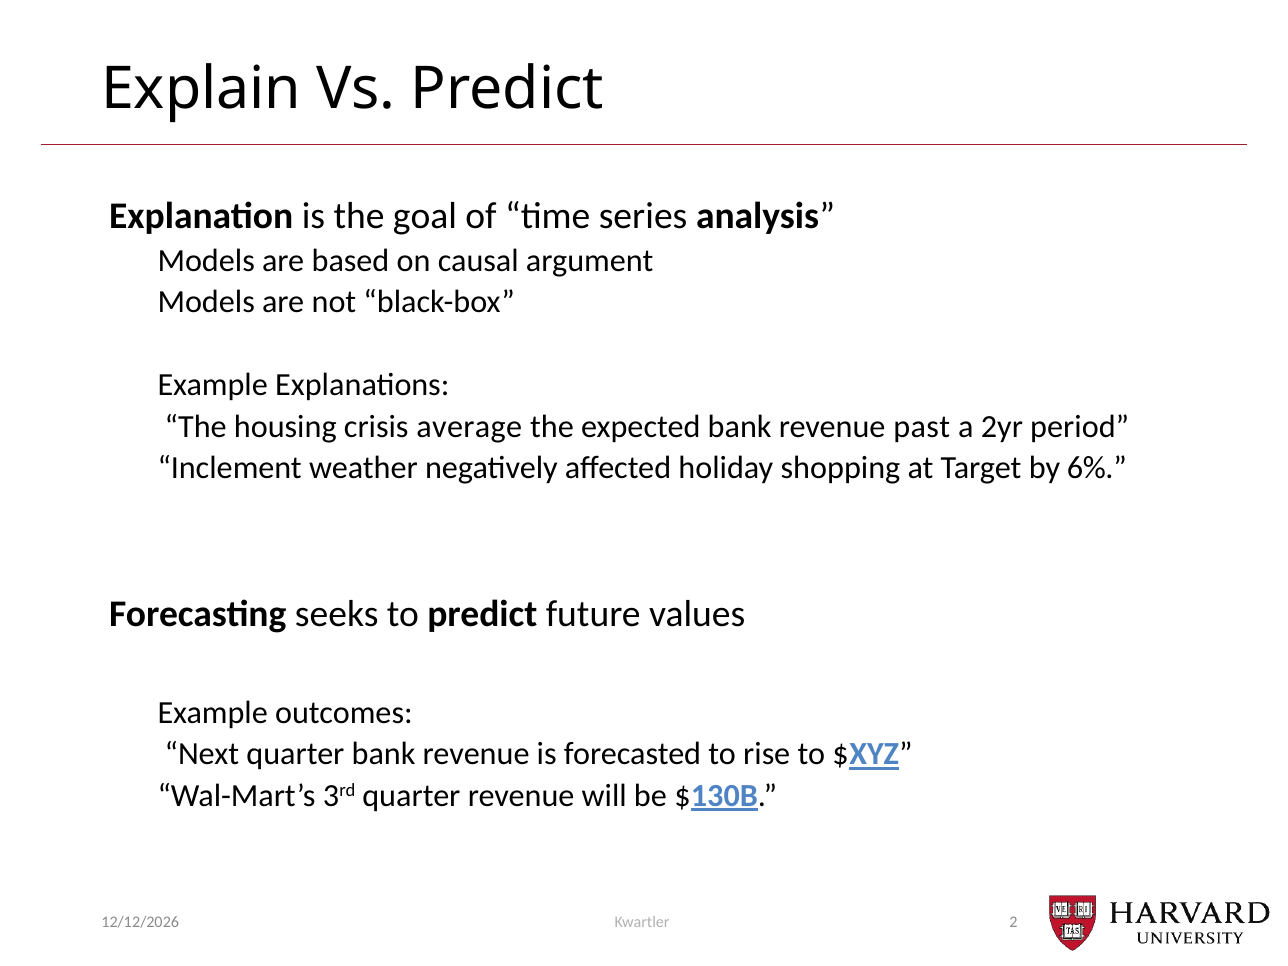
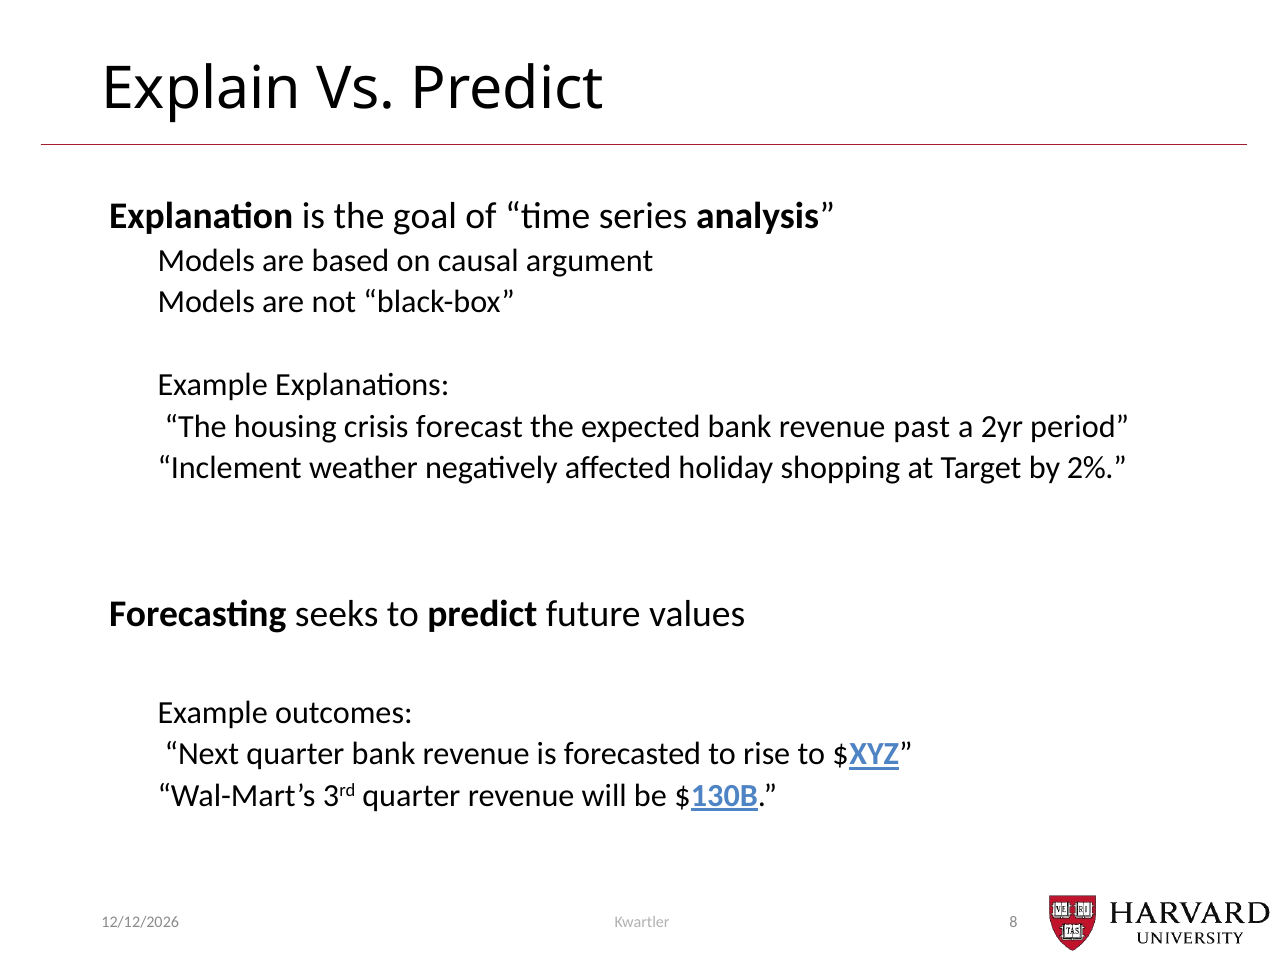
average: average -> forecast (469, 426)
6%: 6% -> 2% (1097, 468)
2: 2 -> 8 (1013, 922)
